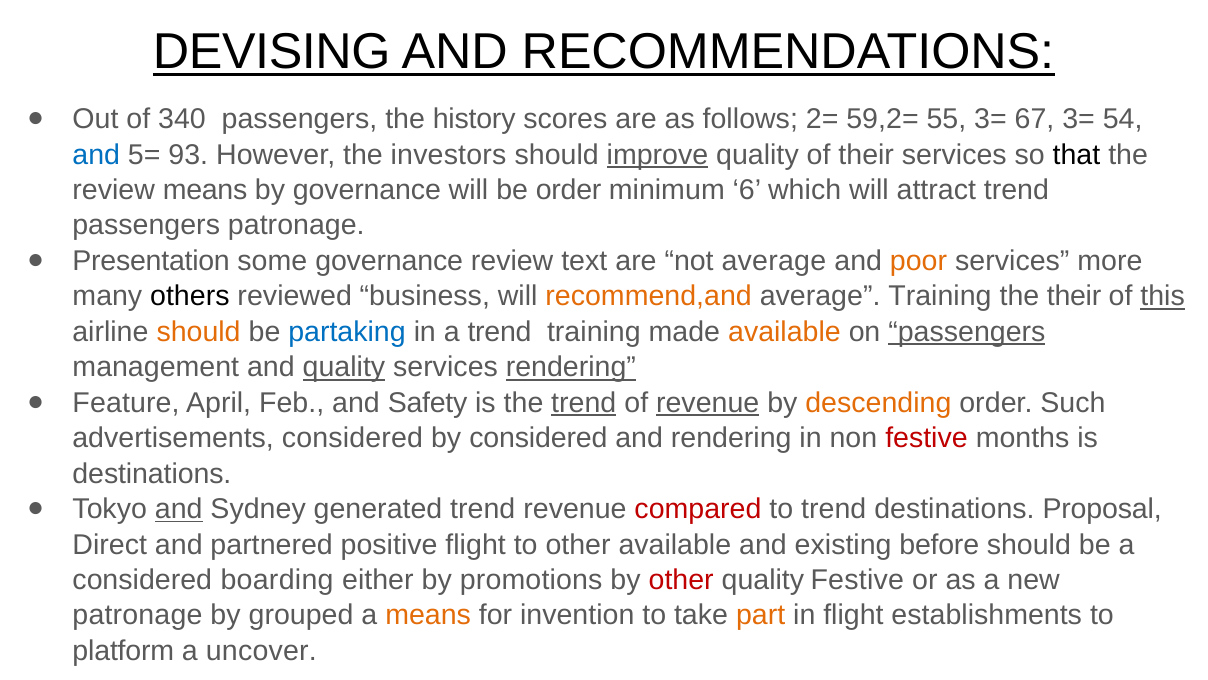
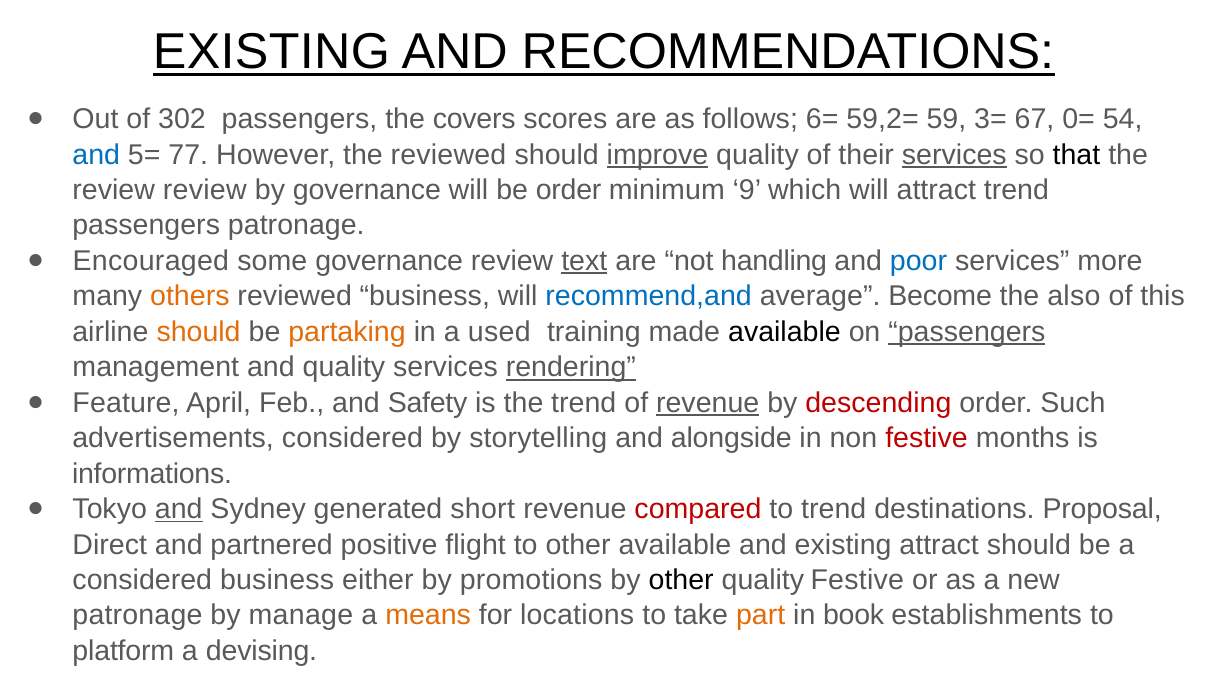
DEVISING: DEVISING -> EXISTING (271, 52)
340: 340 -> 302 (182, 119)
history: history -> covers (474, 119)
2=: 2= -> 6= (822, 119)
55: 55 -> 59 (946, 119)
67 3=: 3= -> 0= (1079, 119)
93: 93 -> 77 (188, 155)
the investors: investors -> reviewed (449, 155)
services underline: none -> present (954, 155)
review means: means -> review (205, 190)
6: 6 -> 9 (747, 190)
Presentation: Presentation -> Encouraged (151, 261)
text underline: none -> present (584, 261)
not average: average -> handling (774, 261)
poor colour: orange -> blue (919, 261)
others colour: black -> orange (190, 296)
recommend,and colour: orange -> blue (649, 296)
average Training: Training -> Become (940, 296)
the their: their -> also (1074, 296)
this underline: present -> none (1163, 296)
partaking colour: blue -> orange (347, 332)
a trend: trend -> used (499, 332)
available colour: orange -> black (784, 332)
quality underline: present -> none (344, 367)
trend underline: present -> none (584, 403)
descending colour: orange -> red (878, 403)
by considered: considered -> storytelling (538, 438)
and rendering: rendering -> alongside (731, 438)
destinations: destinations -> informations (152, 473)
generated trend: trend -> short (483, 509)
existing before: before -> attract (939, 544)
considered boarding: boarding -> business (277, 580)
other colour: red -> black (681, 580)
grouped: grouped -> manage (301, 615)
invention: invention -> locations (577, 615)
in flight: flight -> book (854, 615)
uncover: uncover -> devising (262, 651)
